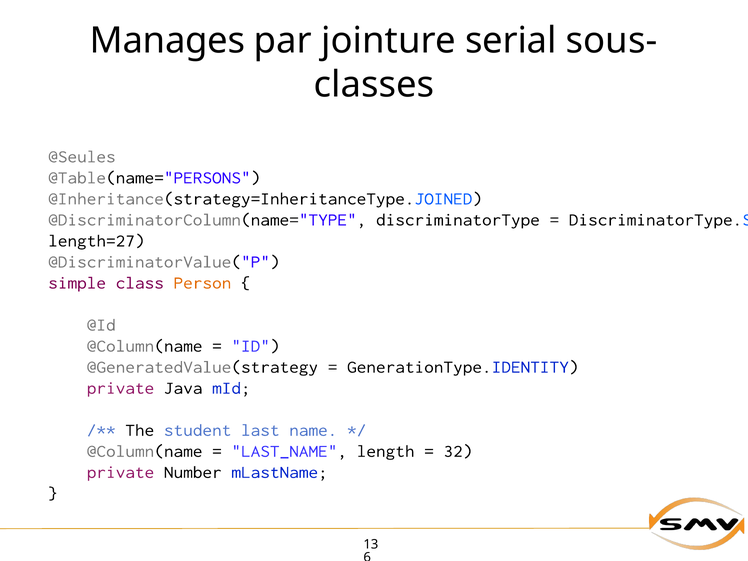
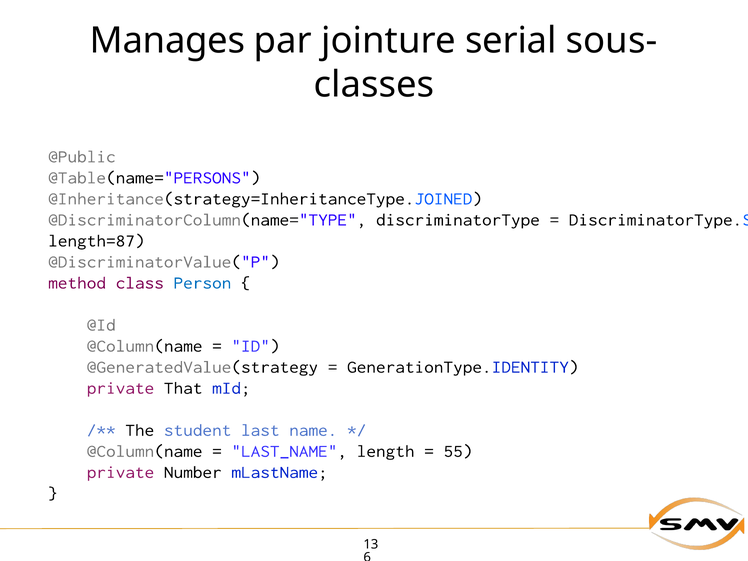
@Seules: @Seules -> @Public (82, 157)
length=27: length=27 -> length=87 (96, 241)
simple: simple -> method (77, 283)
Person colour: orange -> blue (202, 283)
Java: Java -> That (183, 388)
32: 32 -> 55 (458, 451)
